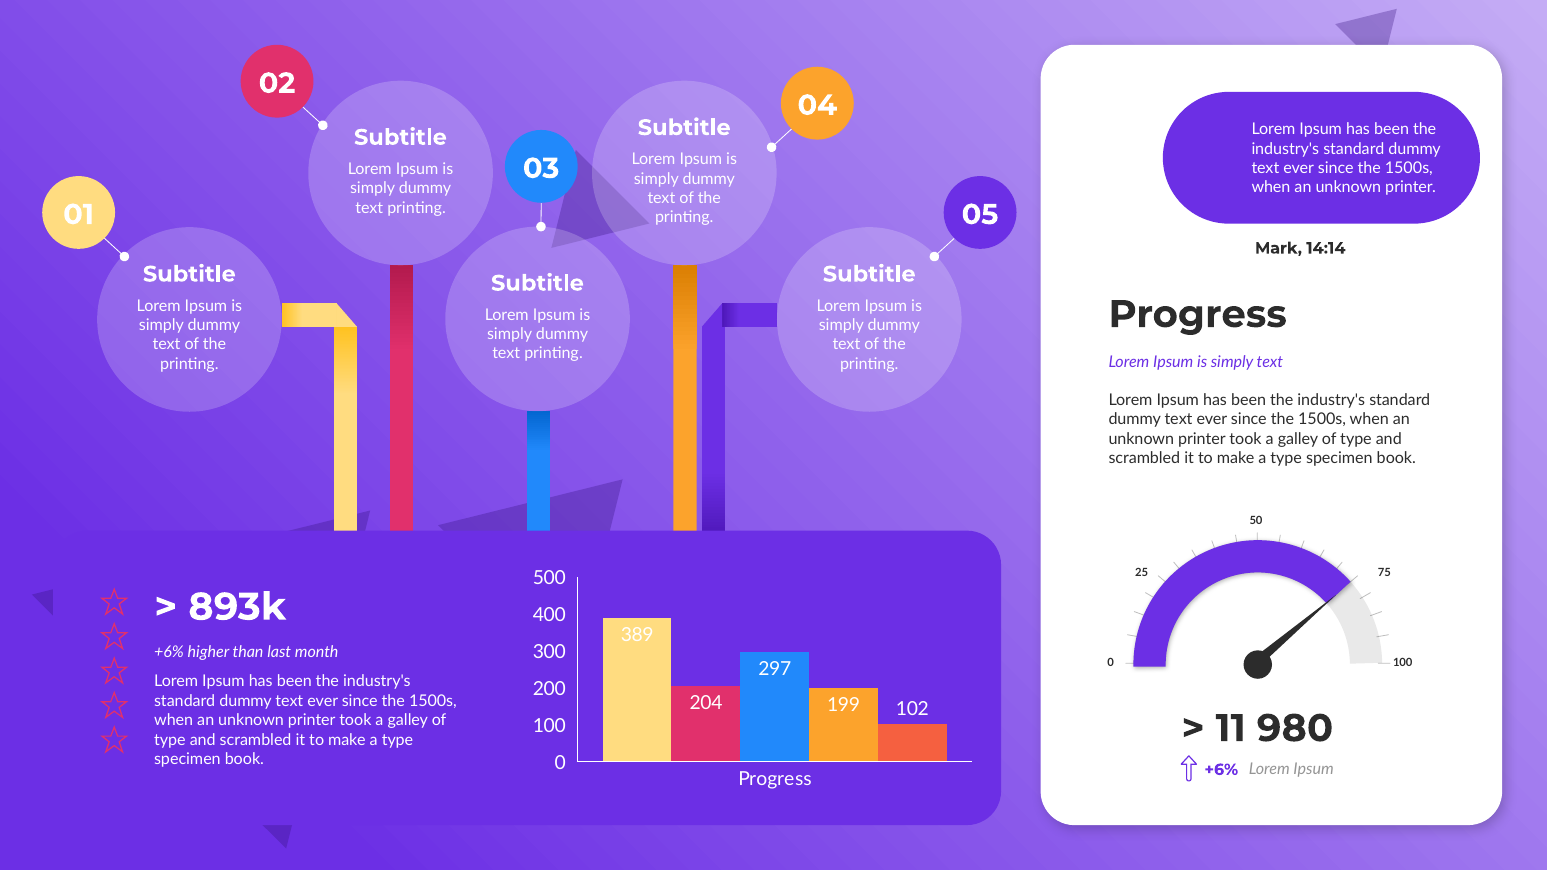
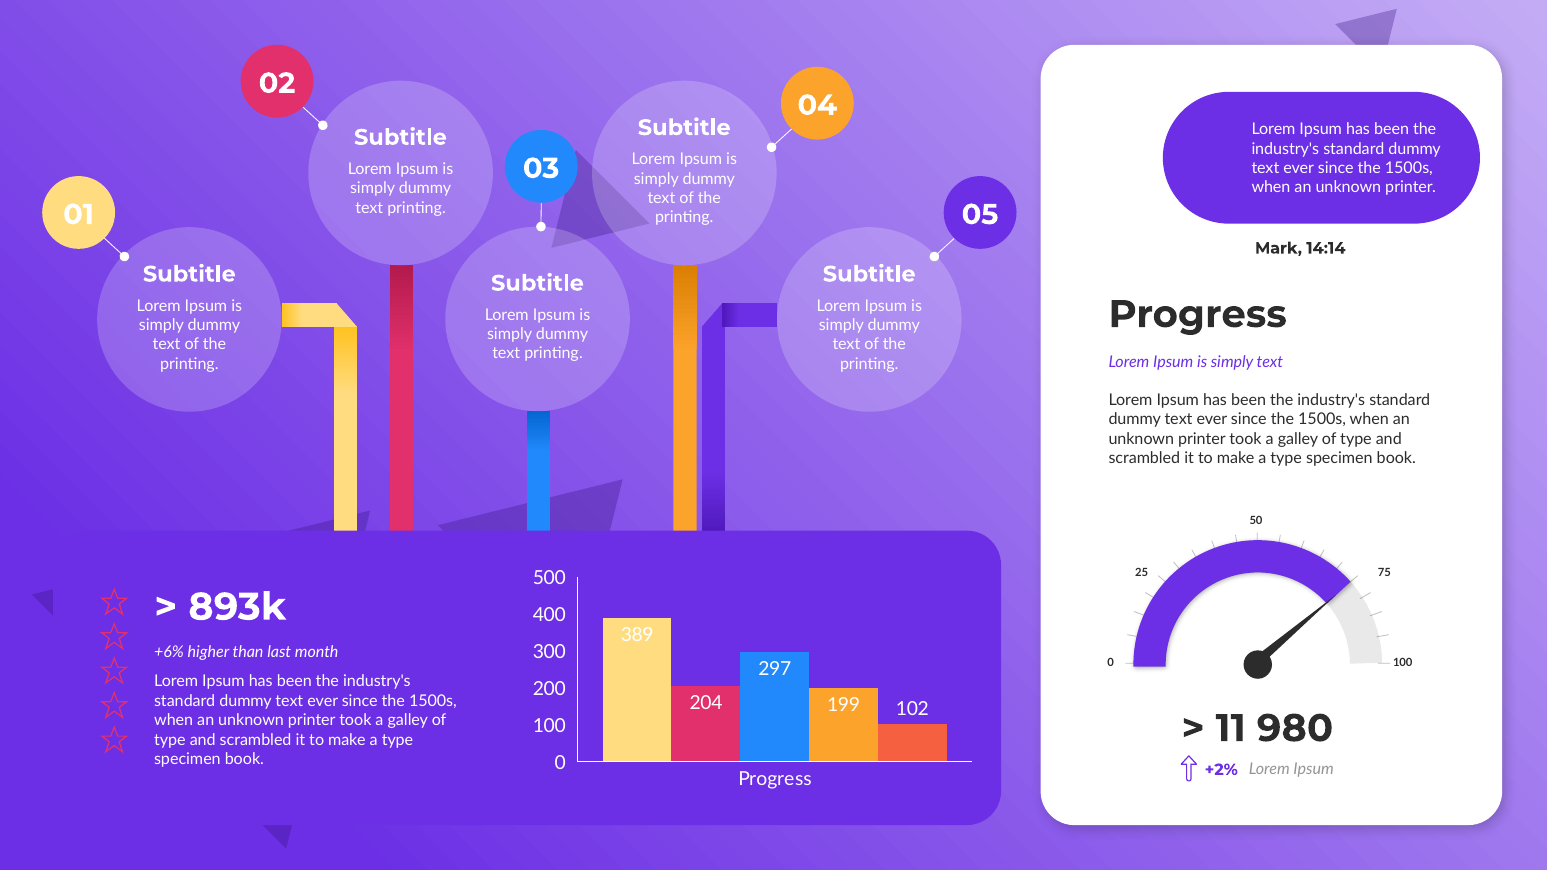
+6%: +6% -> +2% (1221, 770)
